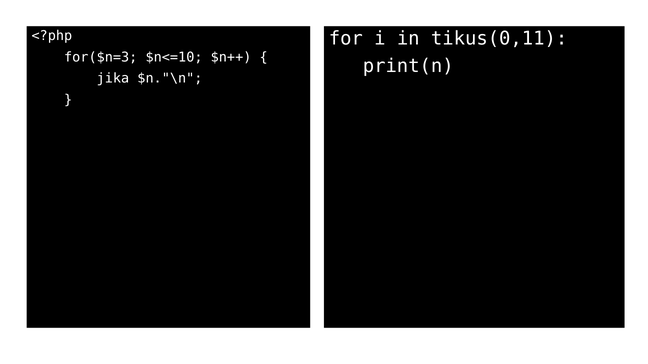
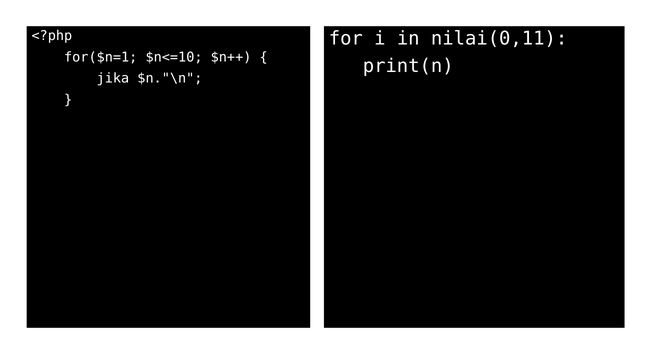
tikus(0,11: tikus(0,11 -> nilai(0,11 (499, 39)
for($n=3: for($n=3 -> for($n=1 (101, 57)
